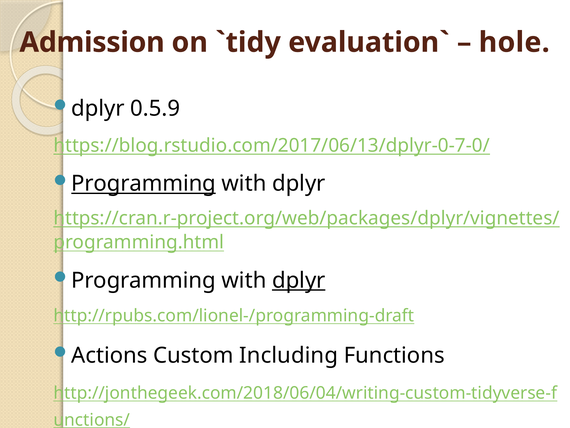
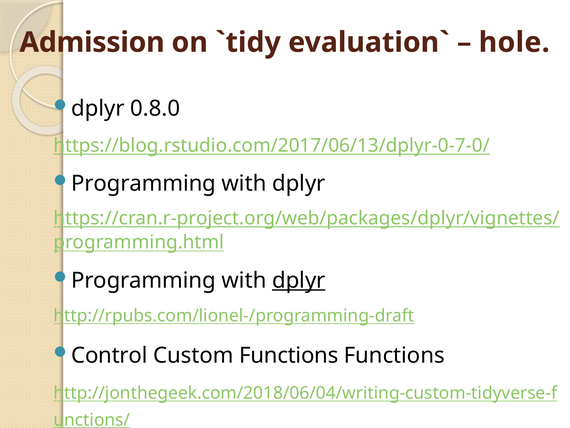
0.5.9: 0.5.9 -> 0.8.0 (155, 108)
Programming underline: present -> none (144, 183)
Actions: Actions -> Control (109, 355)
Custom Including: Including -> Functions (289, 355)
